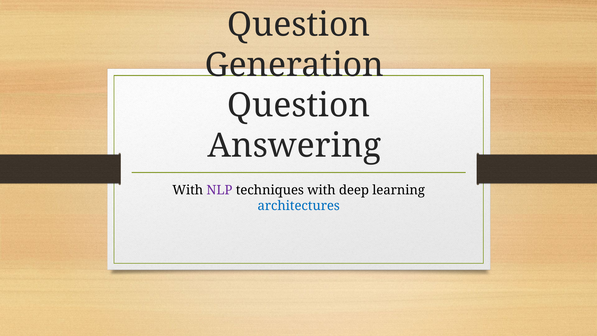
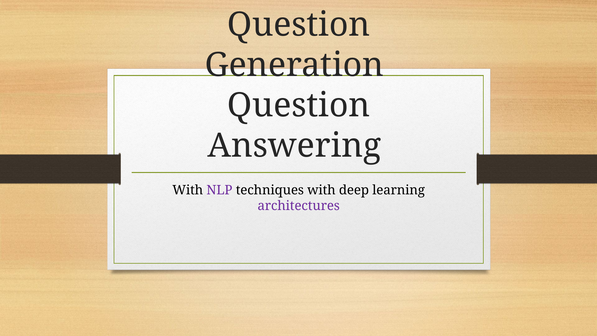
architectures colour: blue -> purple (299, 206)
